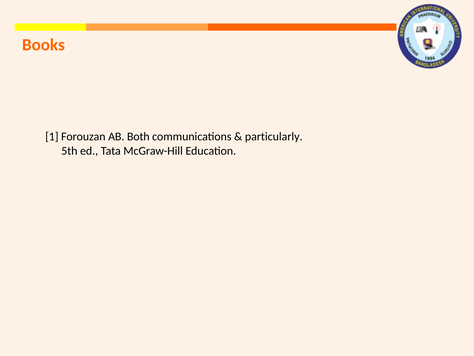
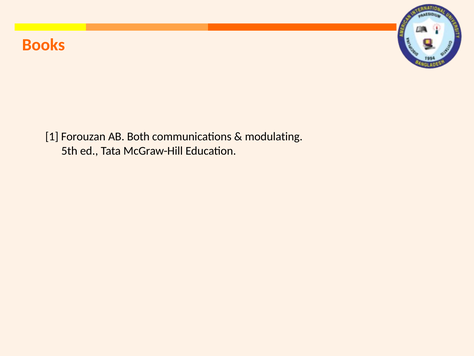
particularly: particularly -> modulating (274, 137)
